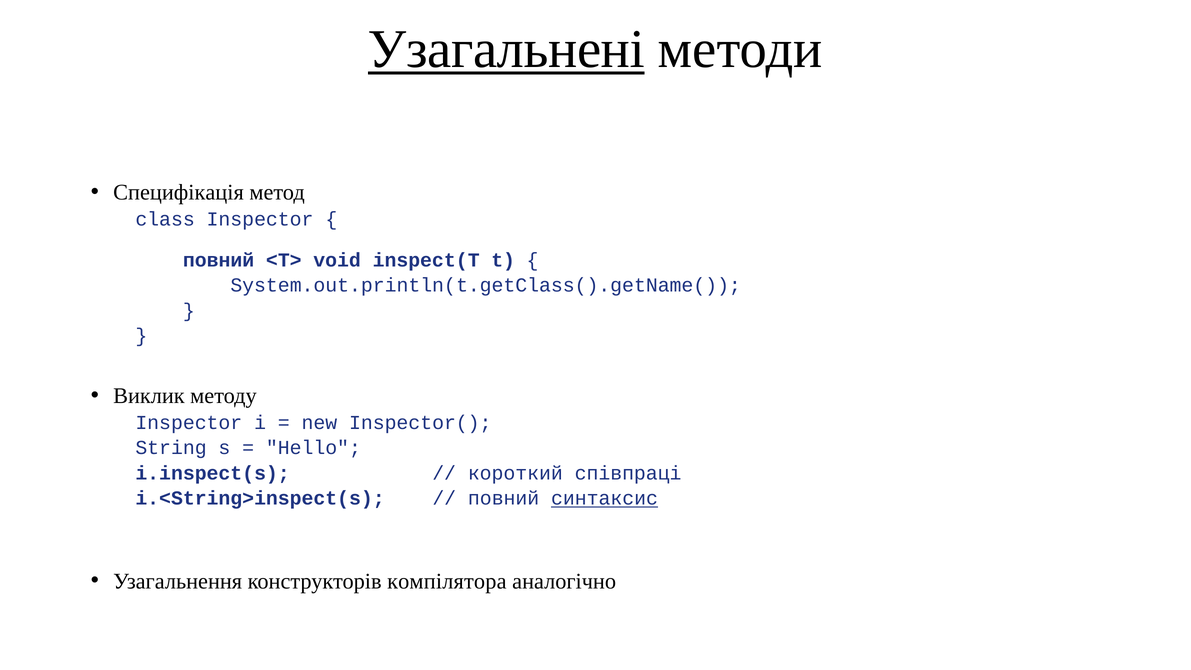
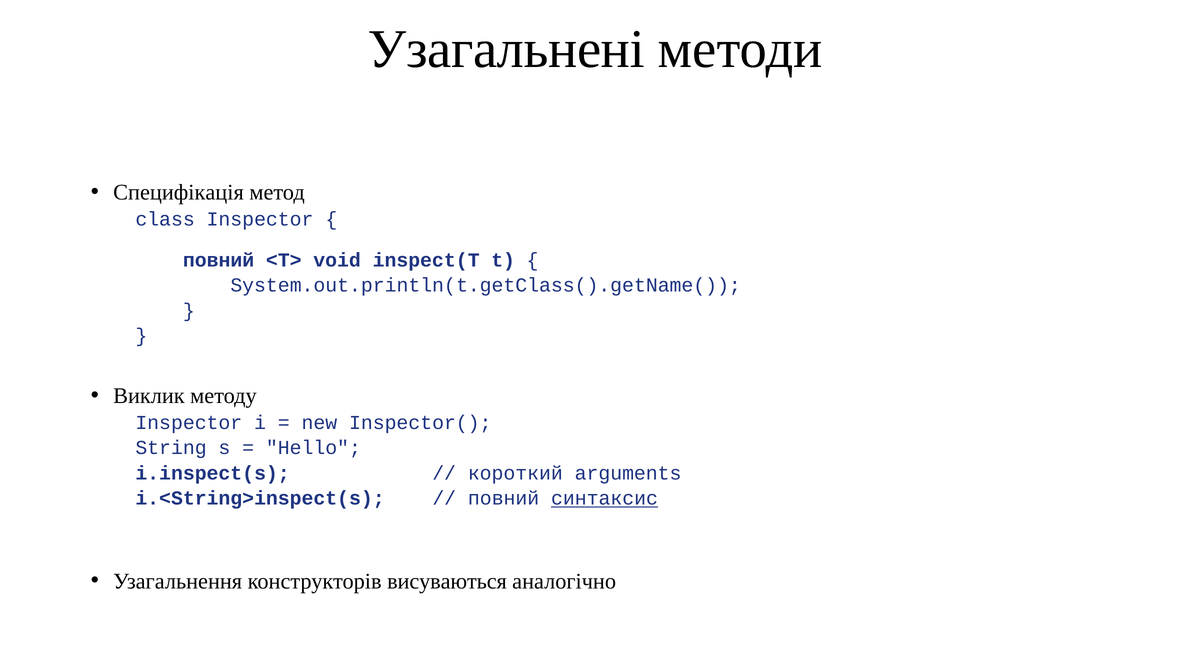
Узагальнені underline: present -> none (506, 49)
співпраці: співпраці -> arguments (628, 473)
компілятора: компілятора -> висуваються (447, 581)
